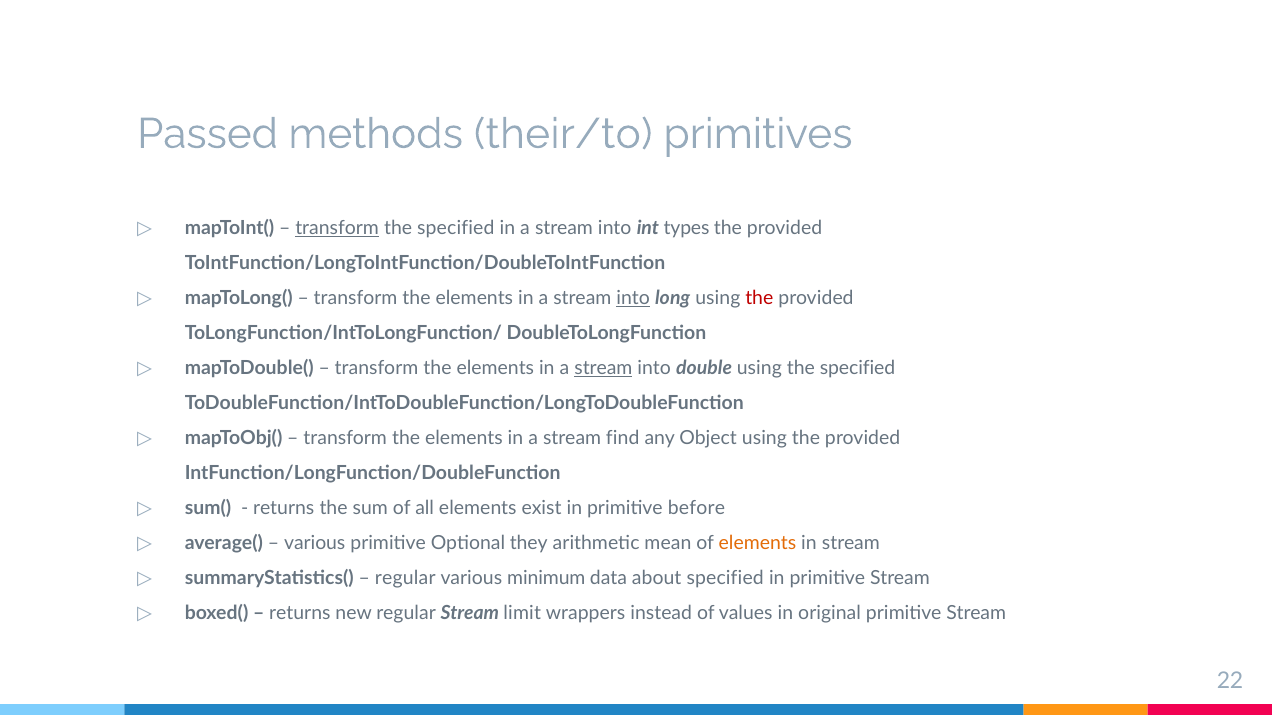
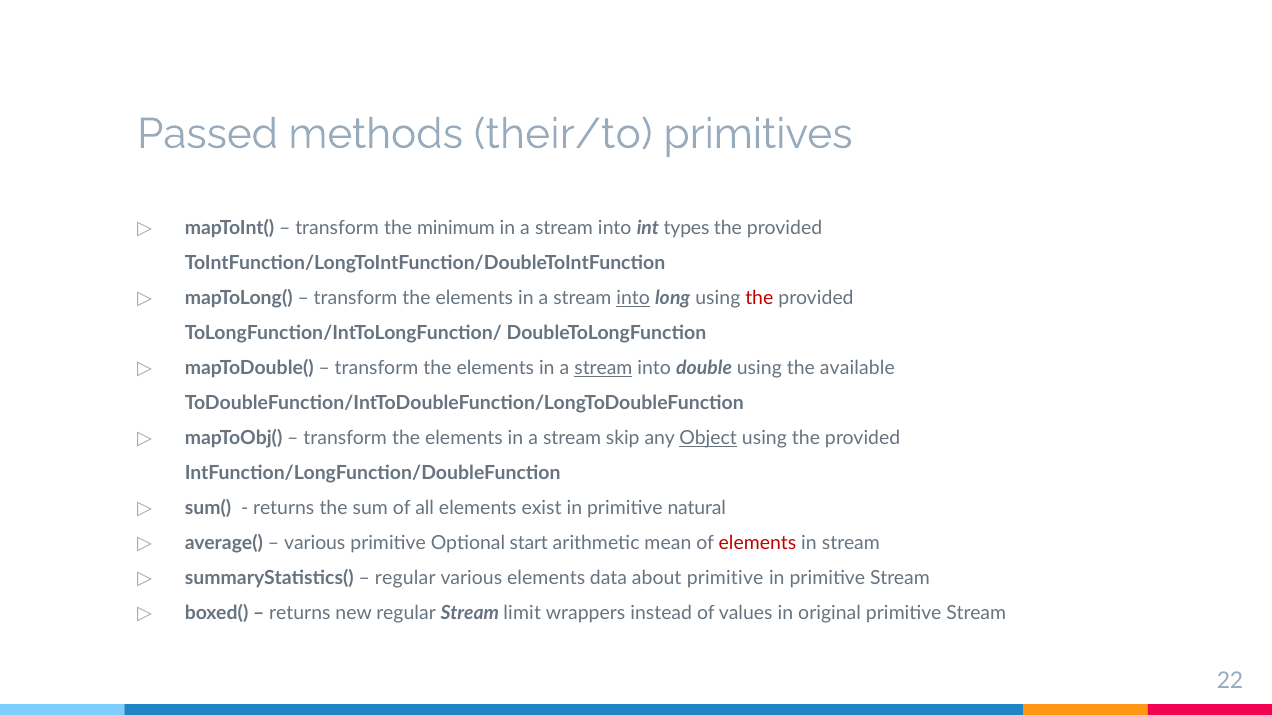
transform underline: present -> none (337, 229)
specified: specified -> minimum (456, 229)
using the specified: specified -> available (857, 369)
find: find -> skip (623, 439)
Object underline: none -> present (708, 439)
before: before -> natural (697, 509)
they: they -> start (529, 544)
elements colour: orange -> red (757, 544)
various minimum: minimum -> elements (546, 579)
about specified: specified -> primitive (725, 579)
